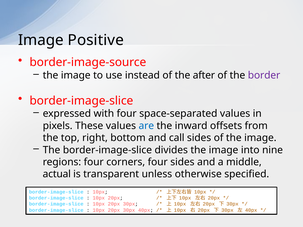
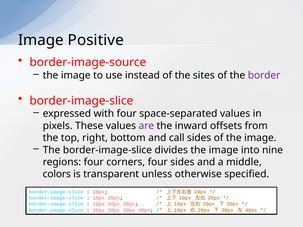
after: after -> sites (204, 75)
are colour: blue -> purple (146, 126)
actual: actual -> colors (57, 174)
